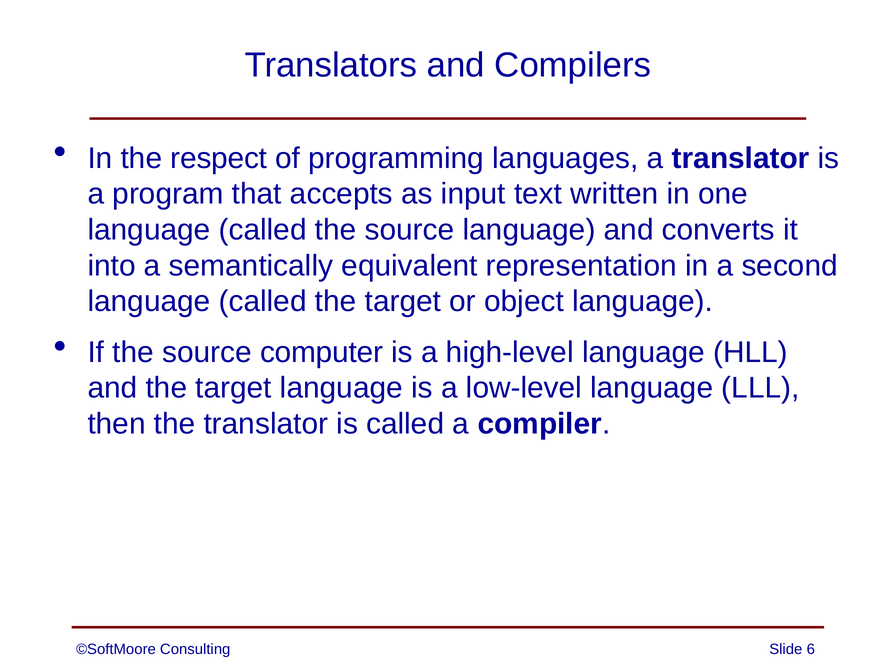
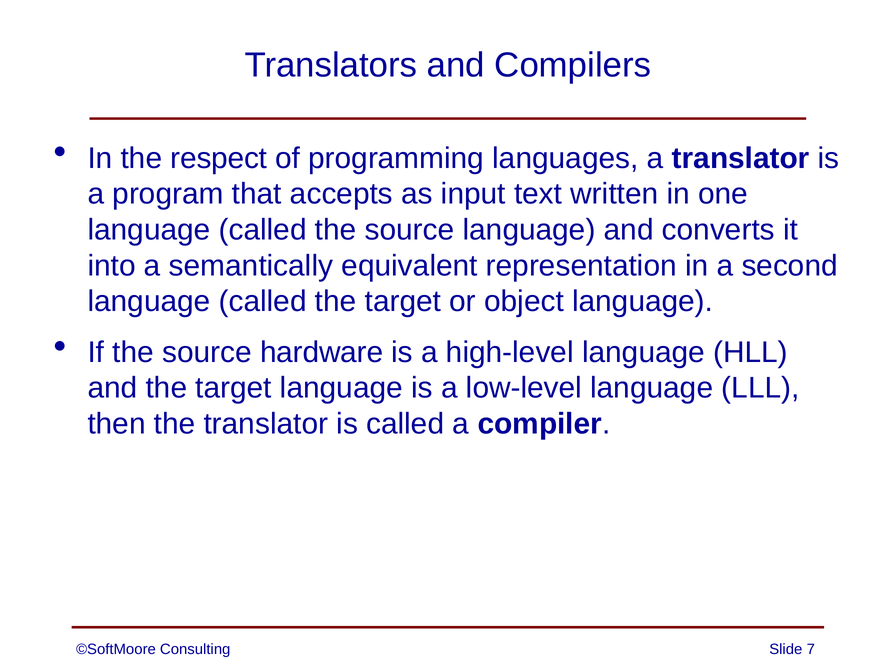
computer: computer -> hardware (322, 352)
6: 6 -> 7 (811, 649)
